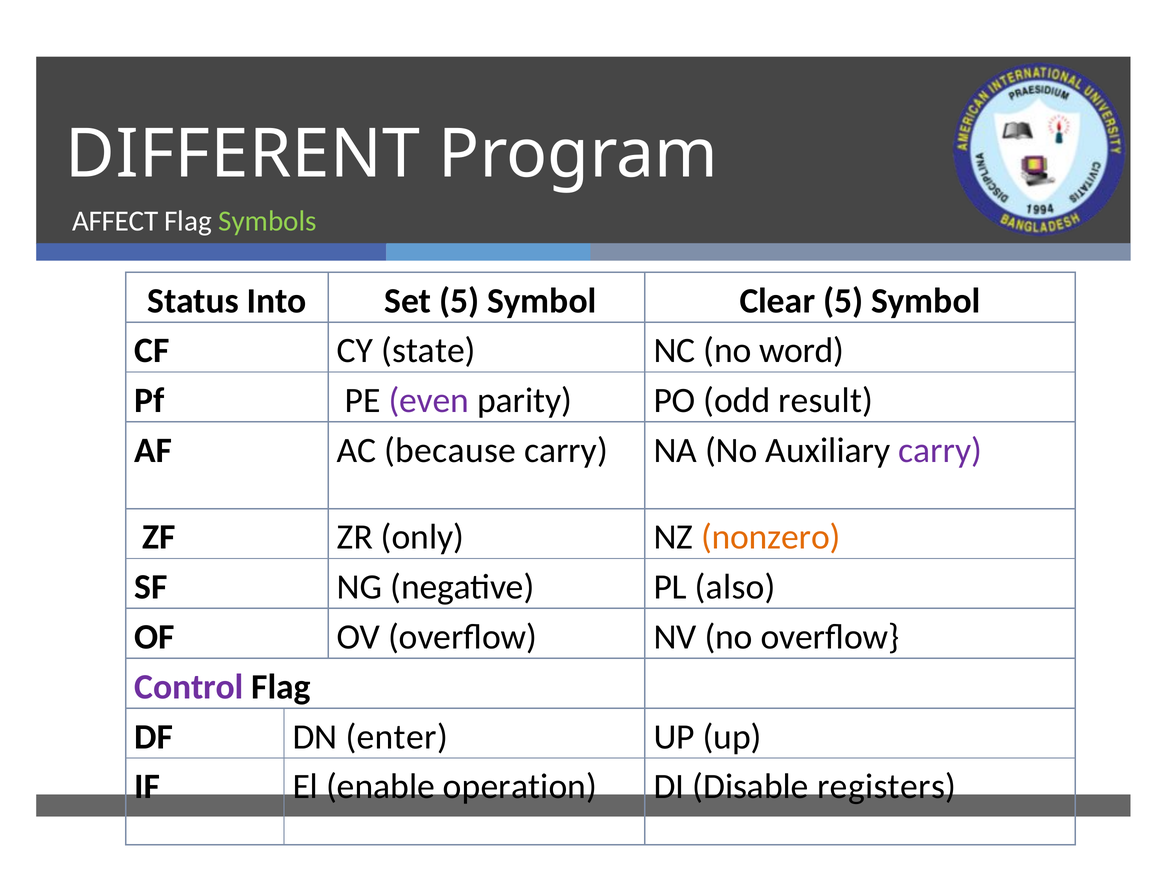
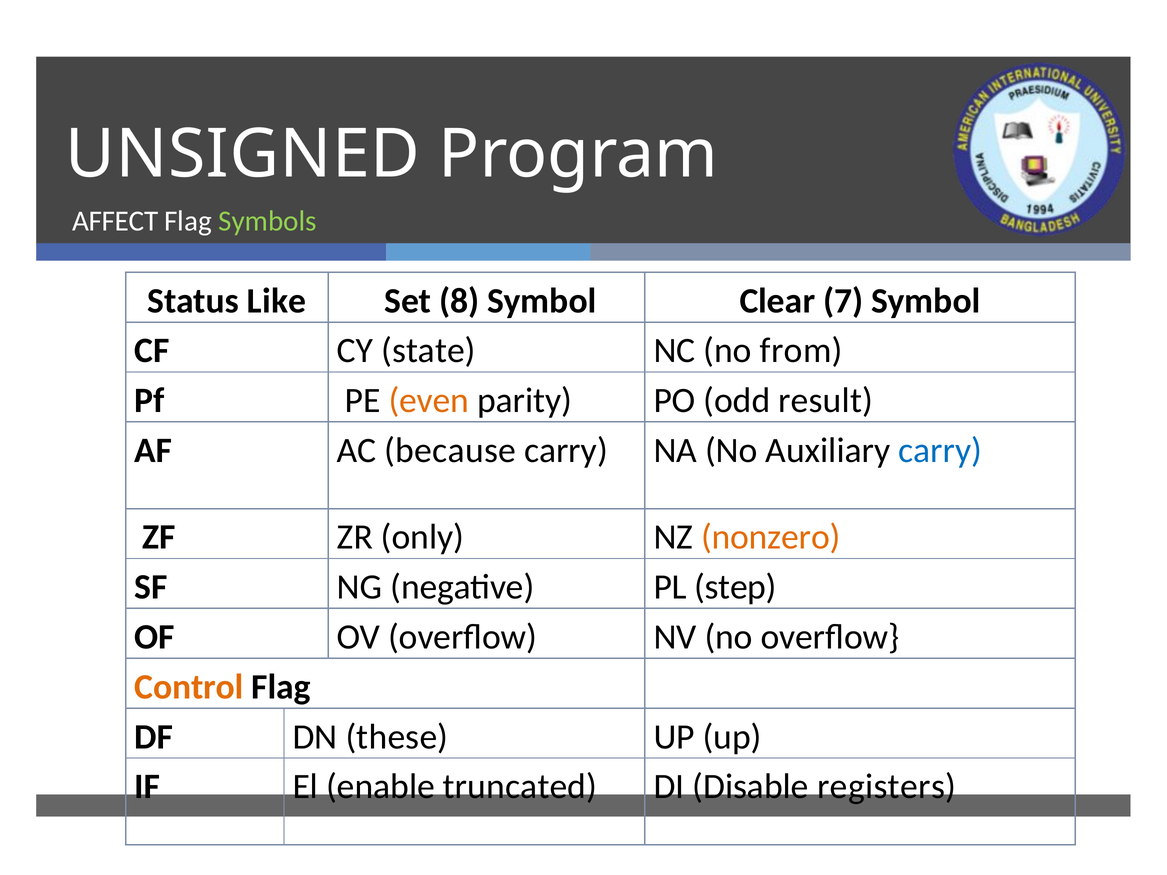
DIFFERENT: DIFFERENT -> UNSIGNED (243, 154)
Into: Into -> Like (277, 301)
Set 5: 5 -> 8 (459, 301)
Clear 5: 5 -> 7 (843, 301)
word: word -> from (801, 351)
even colour: purple -> orange (429, 401)
carry colour: purple -> blue (940, 451)
also: also -> step (735, 587)
Control colour: purple -> orange (189, 687)
enter: enter -> these (397, 737)
operation: operation -> truncated (520, 787)
